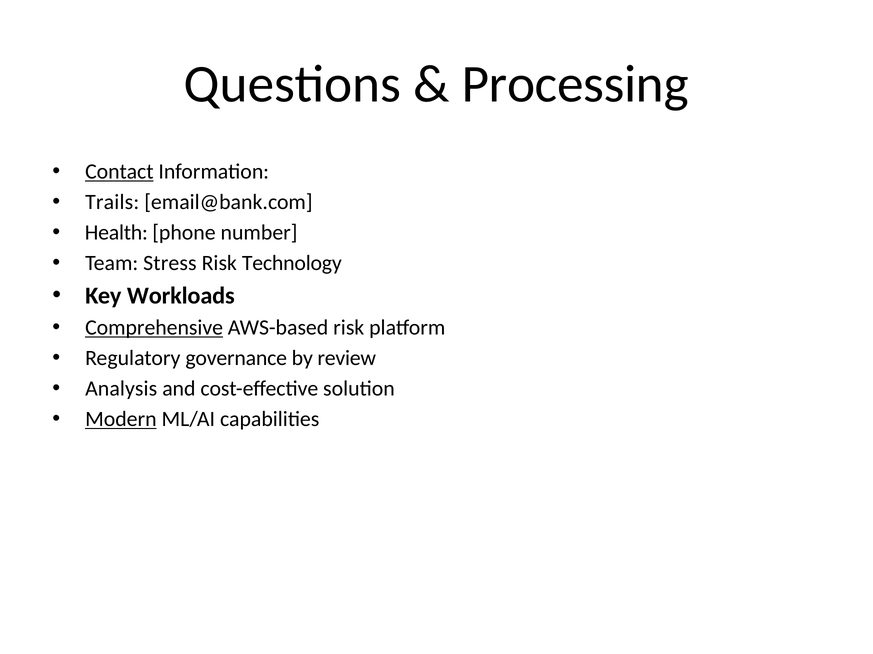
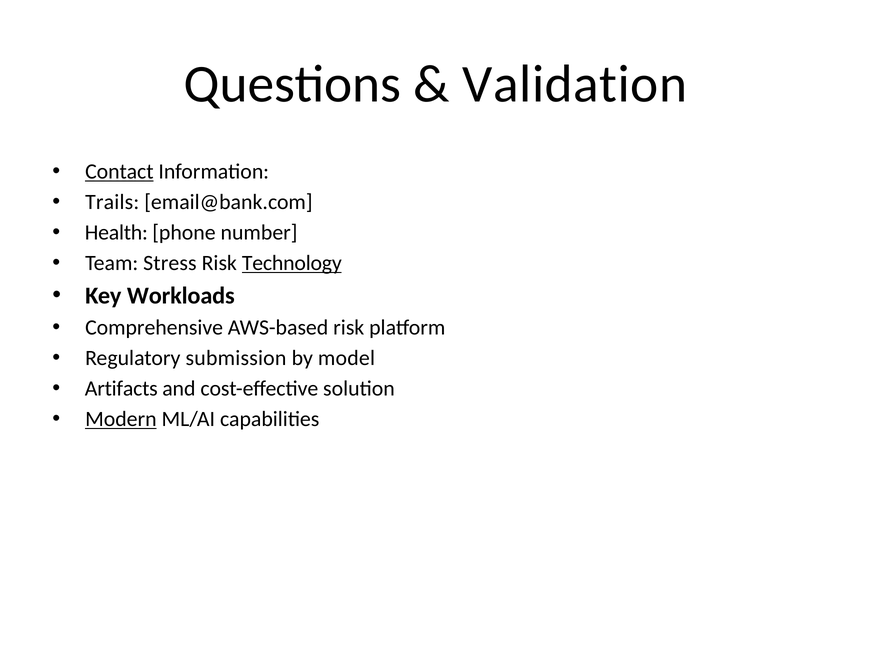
Processing: Processing -> Validation (575, 85)
Technology underline: none -> present (292, 263)
Comprehensive underline: present -> none (154, 328)
governance: governance -> submission (236, 358)
review: review -> model (346, 358)
Analysis: Analysis -> Artifacts (121, 389)
